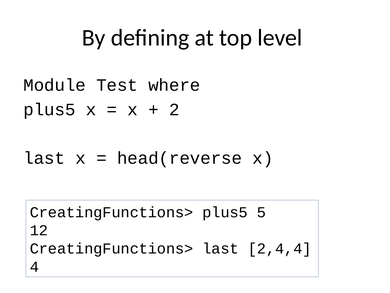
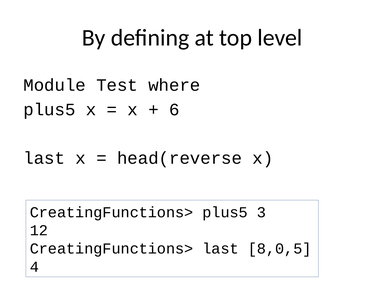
2: 2 -> 6 (174, 109)
5: 5 -> 3 (261, 212)
2,4,4: 2,4,4 -> 8,0,5 (280, 248)
